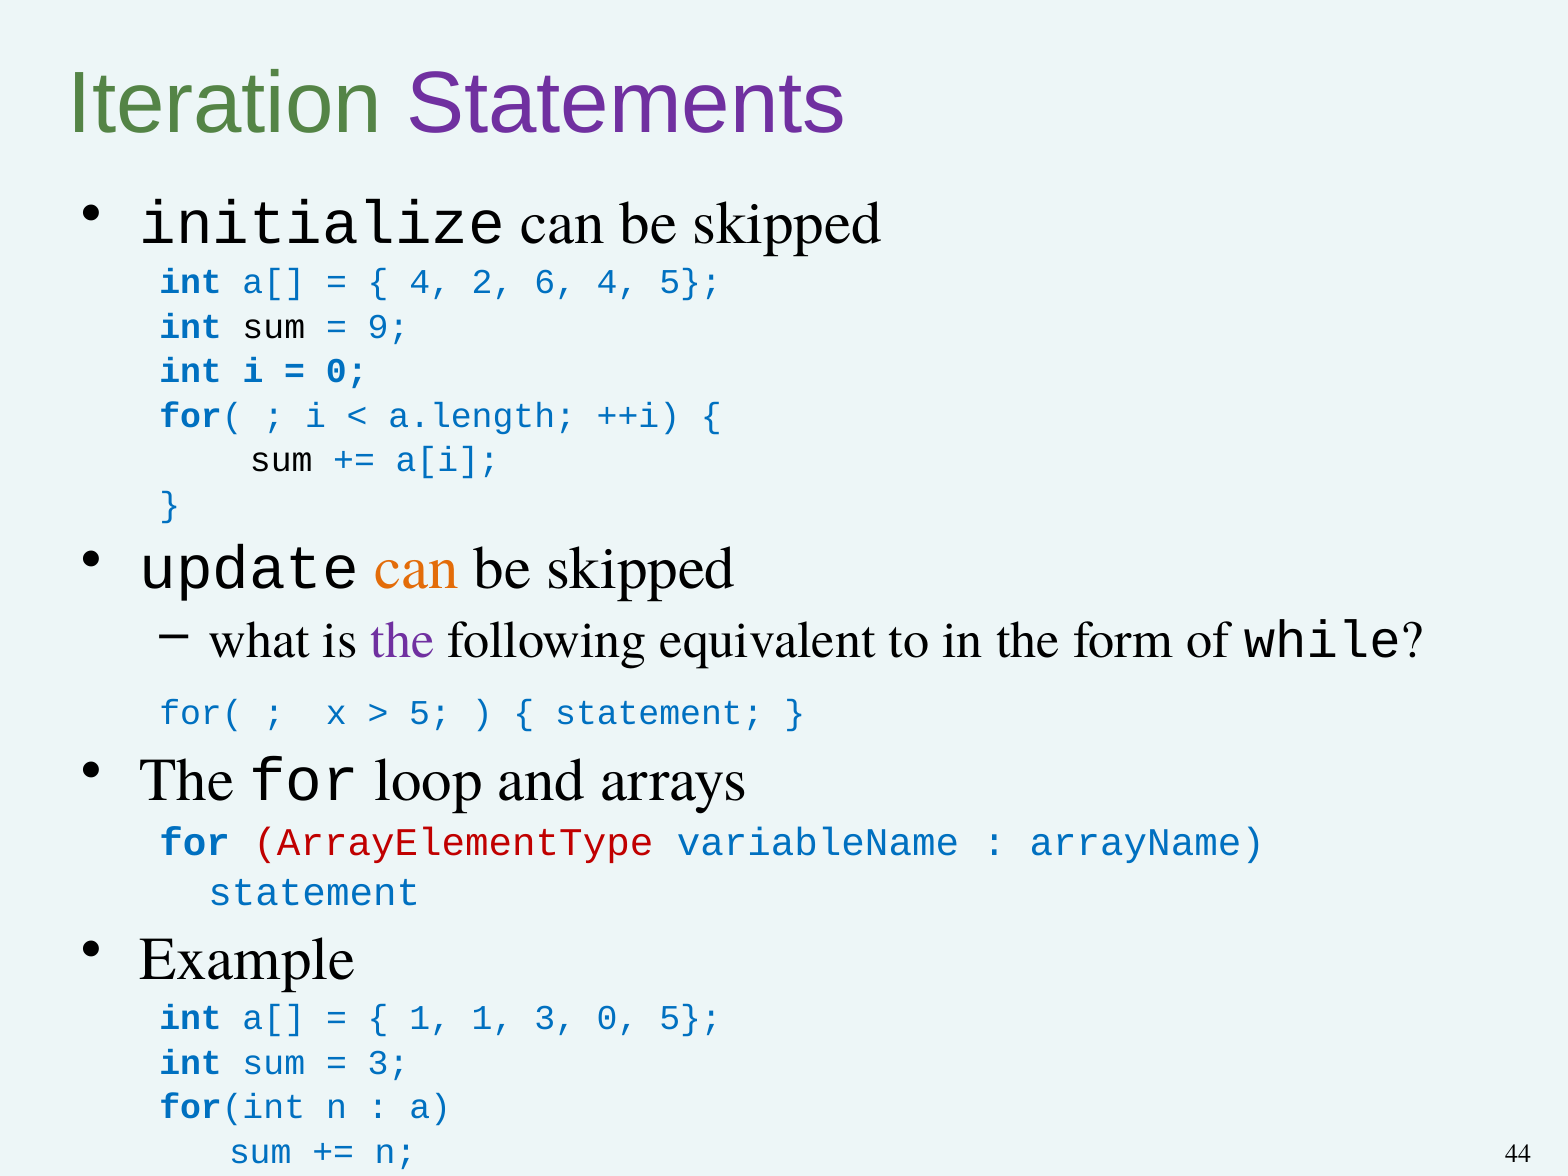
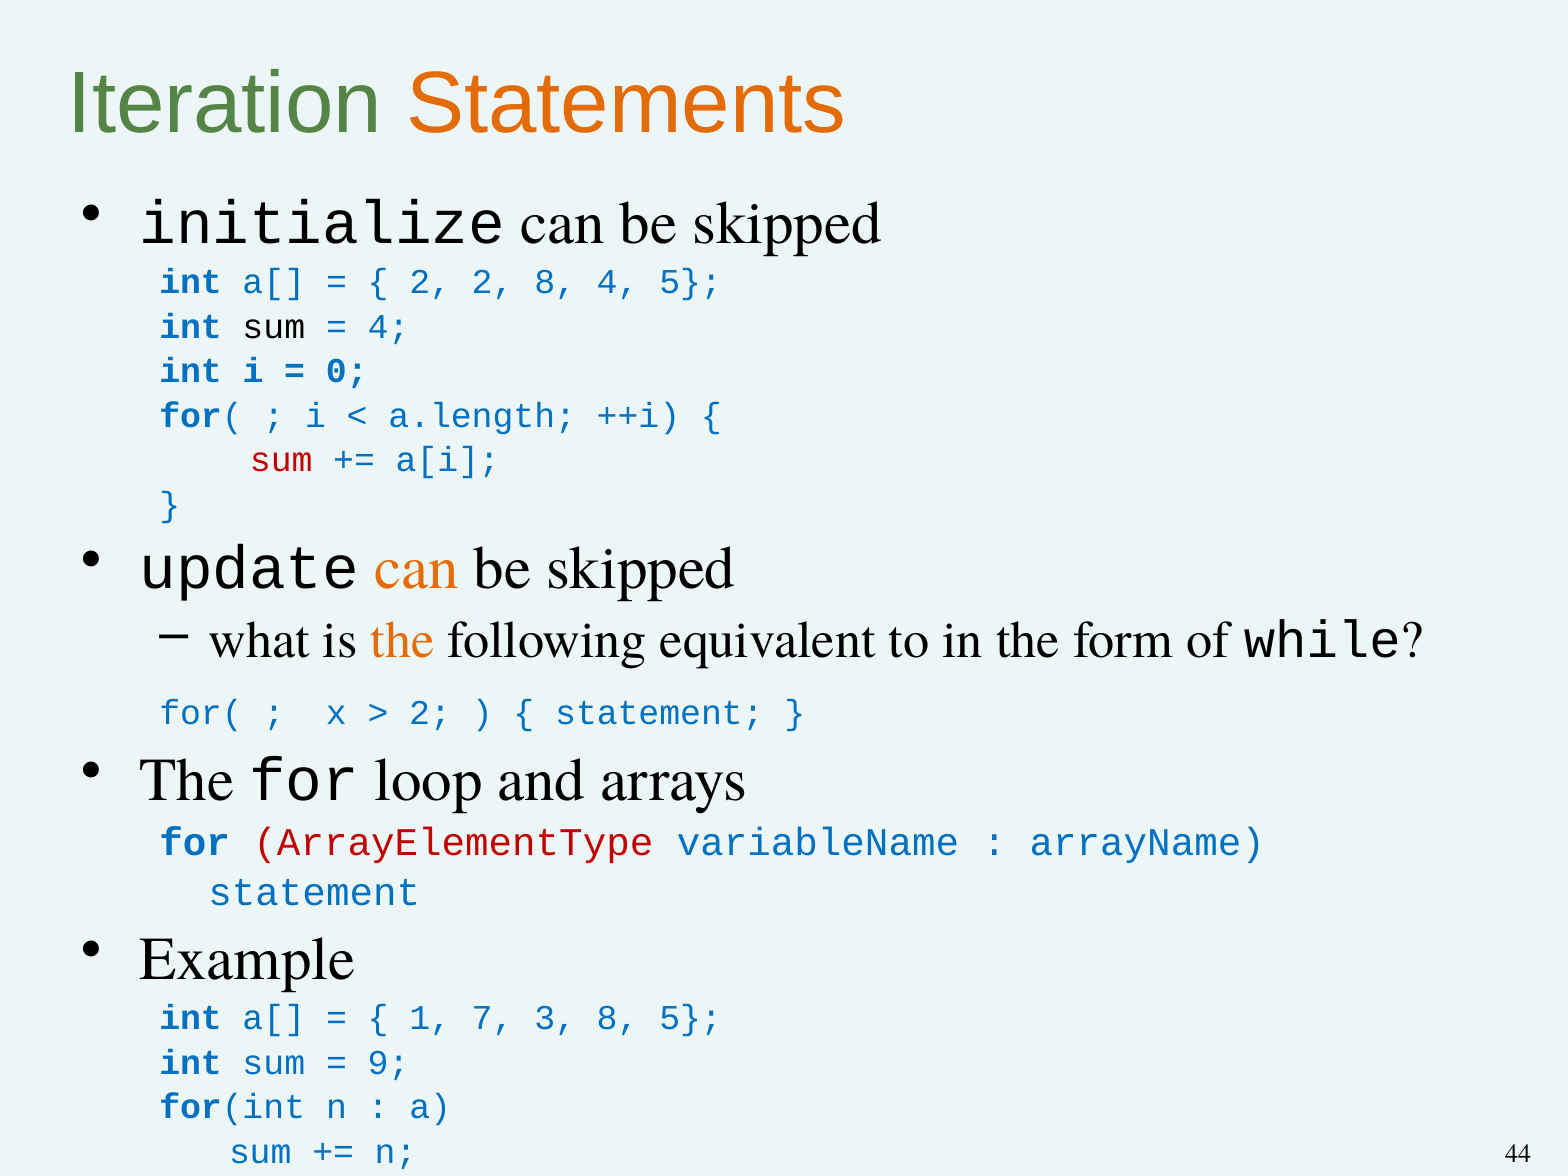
Statements colour: purple -> orange (626, 104)
4: 4 -> 2 (430, 282)
2 6: 6 -> 8 (555, 282)
9: 9 -> 4 (388, 327)
sum colour: black -> red (281, 460)
the colour: purple -> orange (403, 641)
5: 5 -> 2 (430, 713)
1 1: 1 -> 7 (493, 1018)
3 0: 0 -> 8 (618, 1018)
3: 3 -> 9 (388, 1063)
